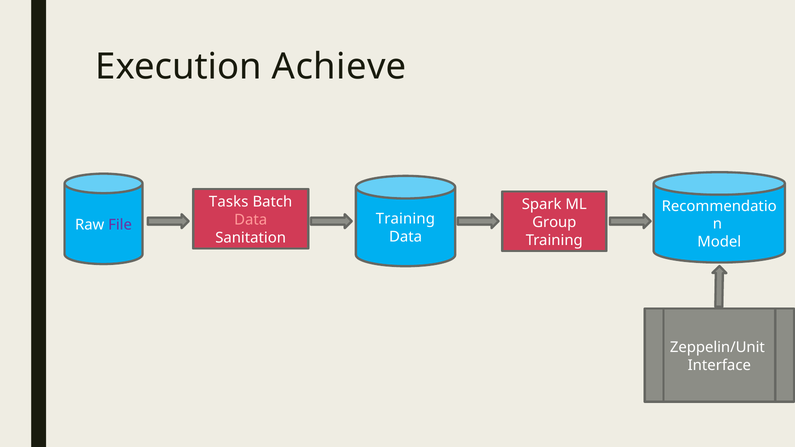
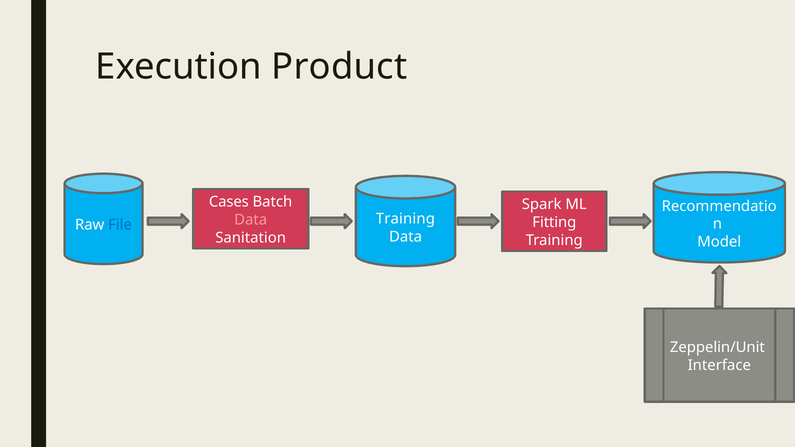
Achieve: Achieve -> Product (339, 67)
Tasks: Tasks -> Cases (229, 202)
Group: Group -> Fitting (554, 222)
File colour: purple -> blue (120, 225)
